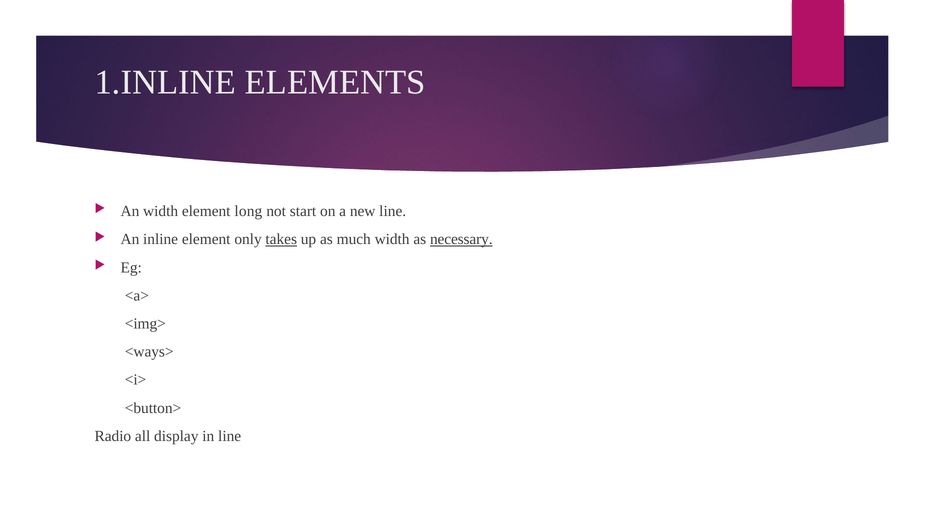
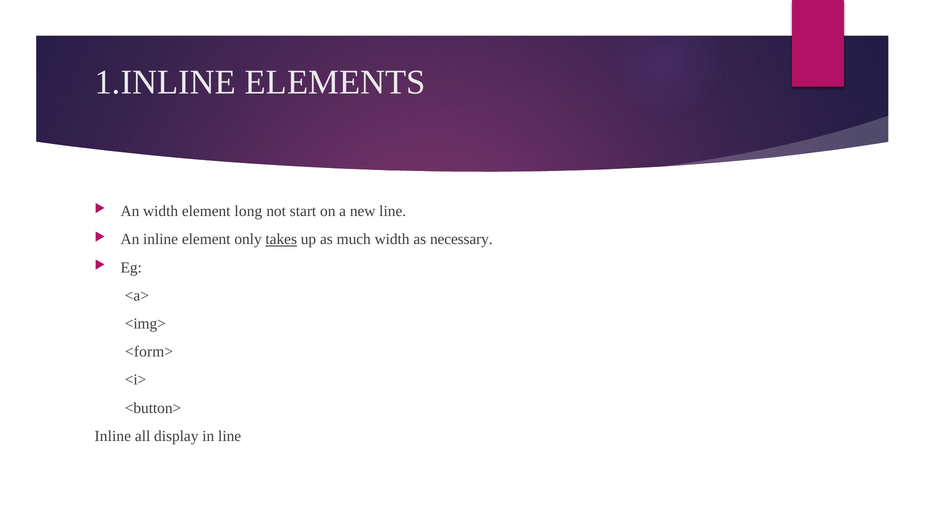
necessary underline: present -> none (461, 239)
<ways>: <ways> -> <form> (149, 352)
Radio: Radio -> Inline (113, 436)
